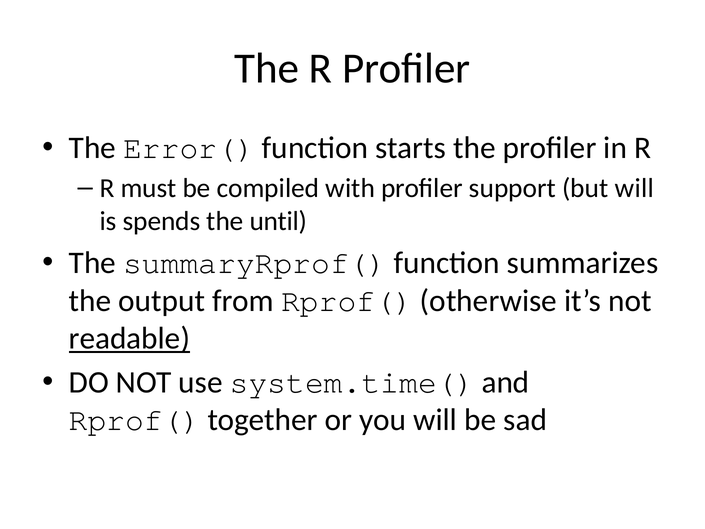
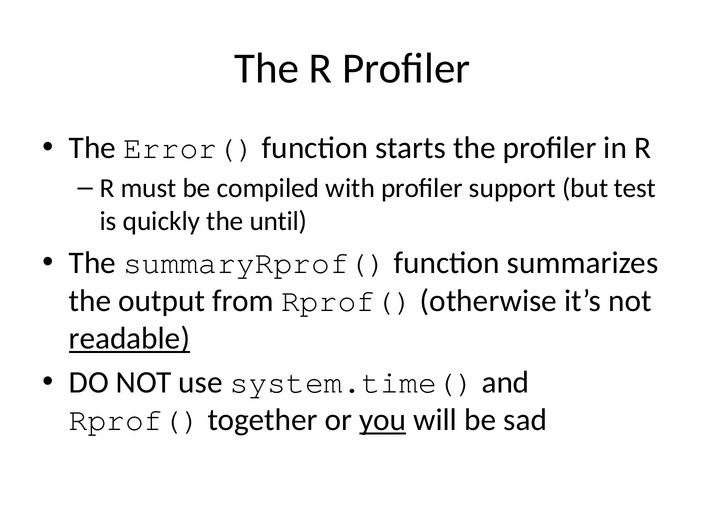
but will: will -> test (635, 188)
spends: spends -> quickly (161, 221)
you underline: none -> present (383, 420)
